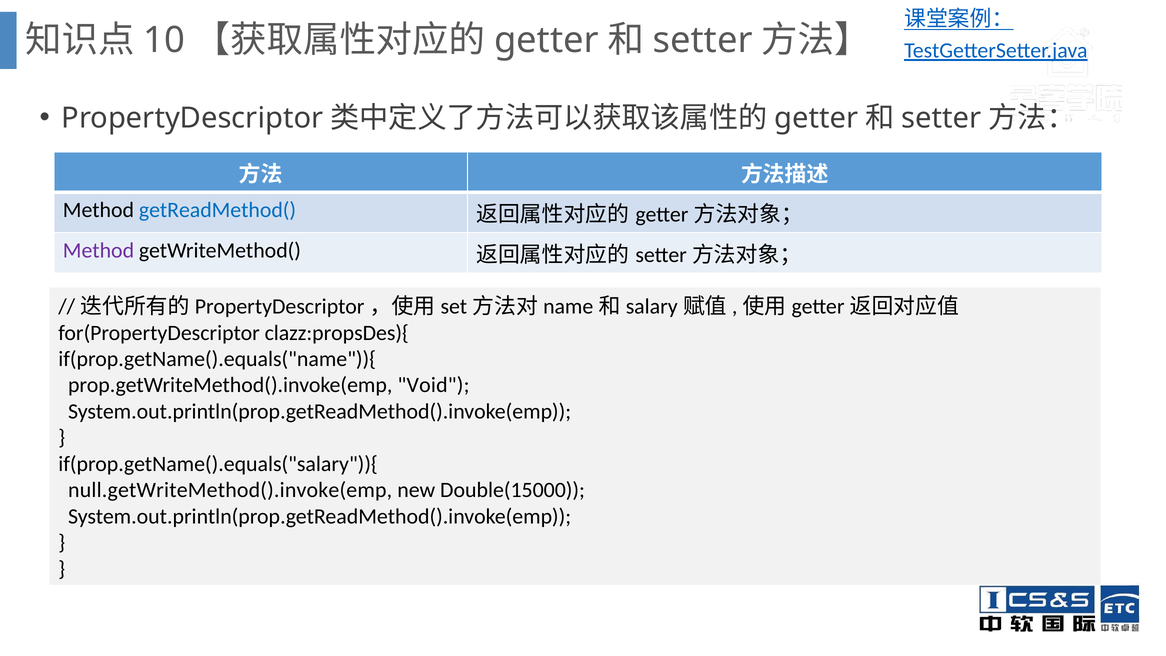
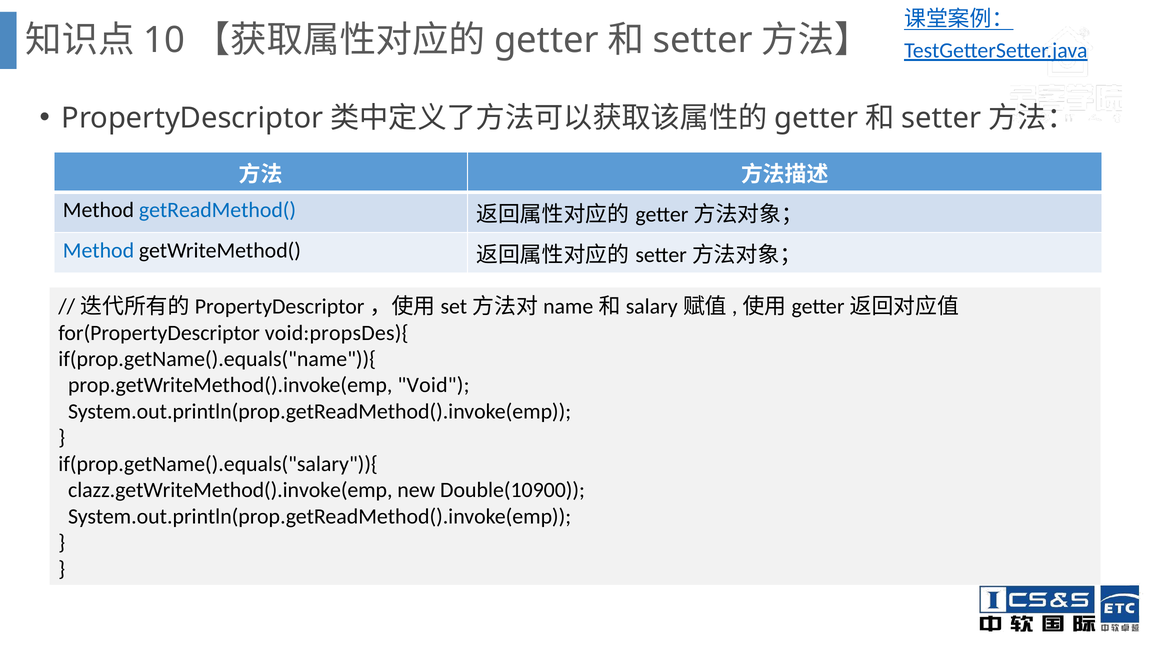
Method colour: purple -> blue (98, 251)
clazz:propsDes){: clazz:propsDes){ -> void:propsDes){ (337, 333)
null.getWriteMethod().invoke(emp: null.getWriteMethod().invoke(emp -> clazz.getWriteMethod().invoke(emp (230, 490)
Double(15000: Double(15000 -> Double(10900 (513, 490)
